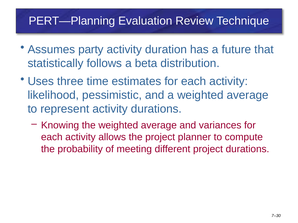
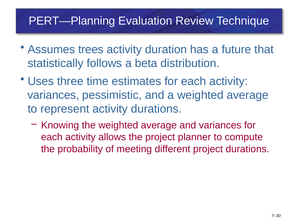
party: party -> trees (91, 50)
likelihood: likelihood -> variances (53, 95)
